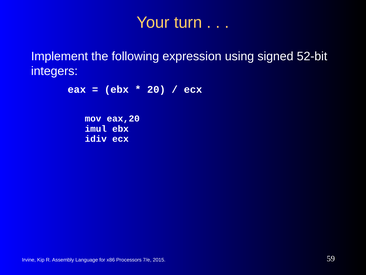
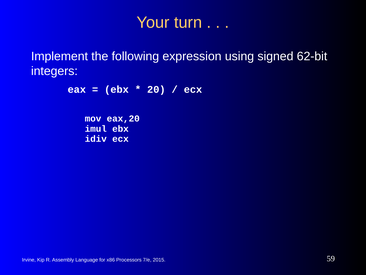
52-bit: 52-bit -> 62-bit (312, 56)
